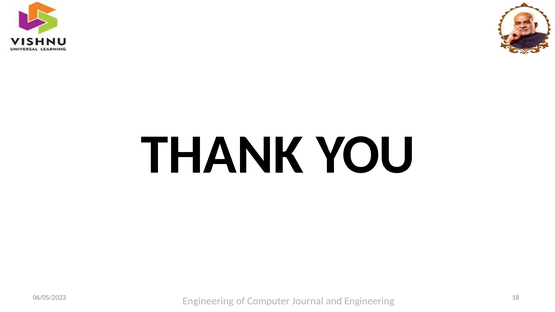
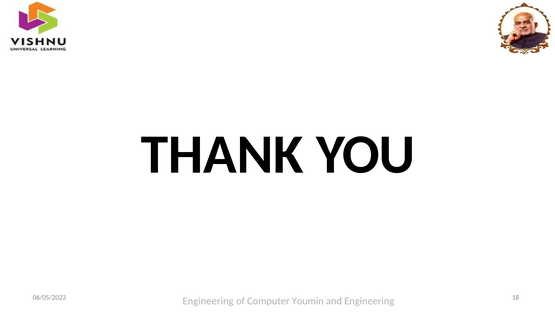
Journal: Journal -> Youmin (308, 301)
